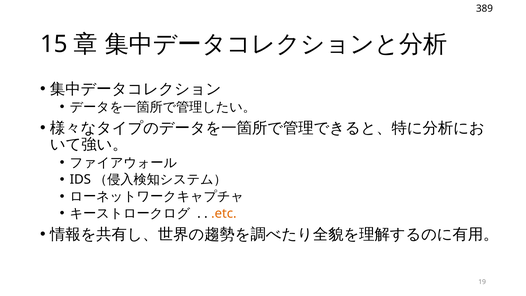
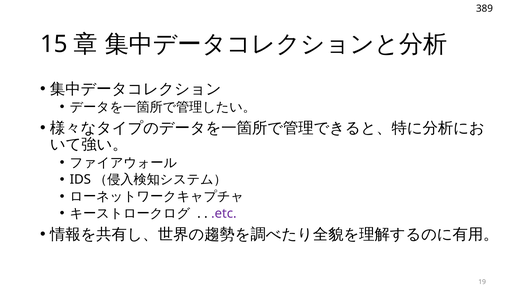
.etc colour: orange -> purple (224, 213)
